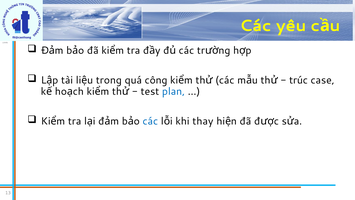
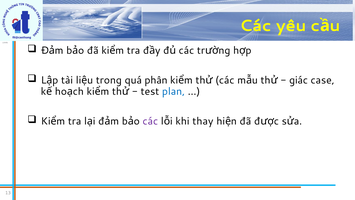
công: công -> phân (156, 80)
trúc: trúc -> giác (299, 80)
các colour: blue -> purple (150, 121)
